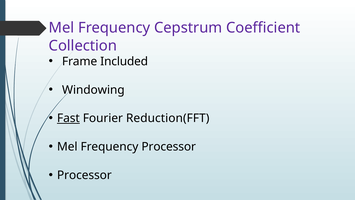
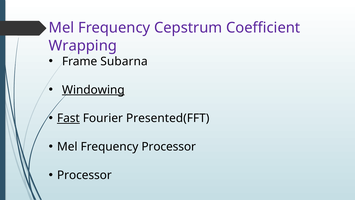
Collection: Collection -> Wrapping (83, 46)
Included: Included -> Subarna (124, 61)
Windowing underline: none -> present (93, 90)
Reduction(FFT: Reduction(FFT -> Presented(FFT (168, 118)
